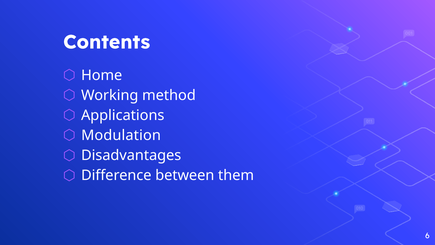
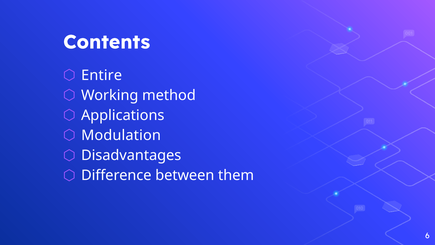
Home: Home -> Entire (102, 75)
